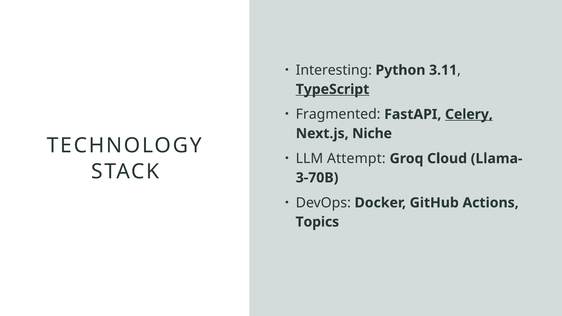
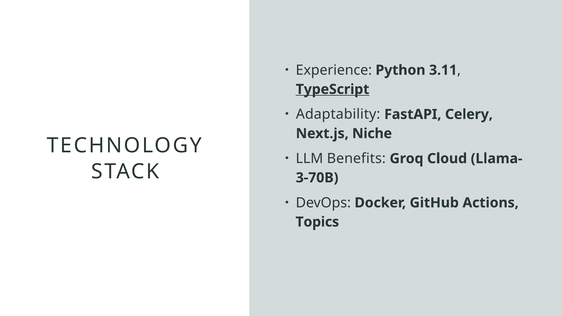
Interesting: Interesting -> Experience (334, 70)
Fragmented: Fragmented -> Adaptability (338, 114)
Celery underline: present -> none (469, 114)
Attempt: Attempt -> Benefits (356, 159)
